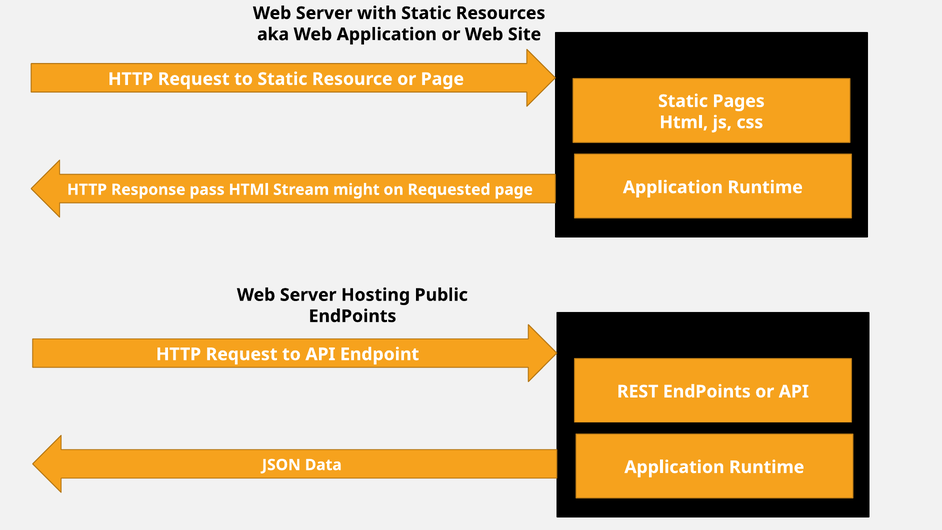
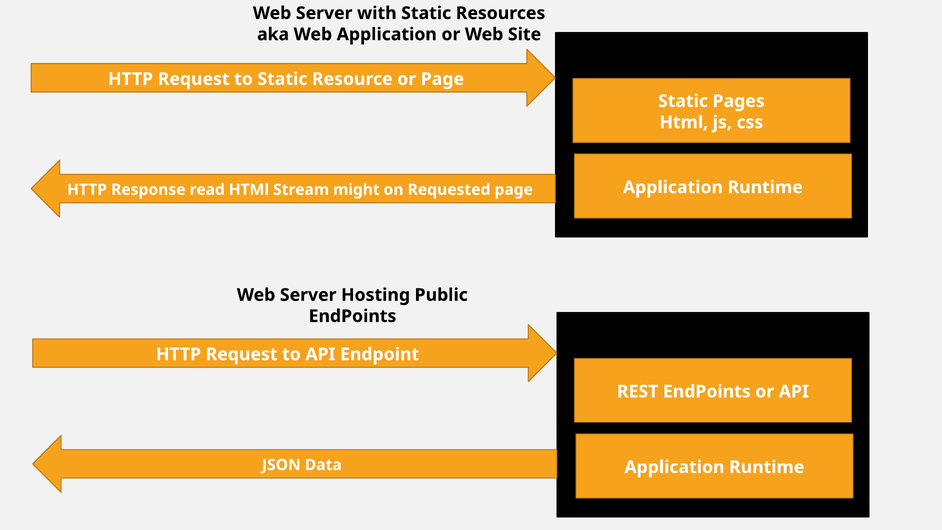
pass: pass -> read (207, 190)
